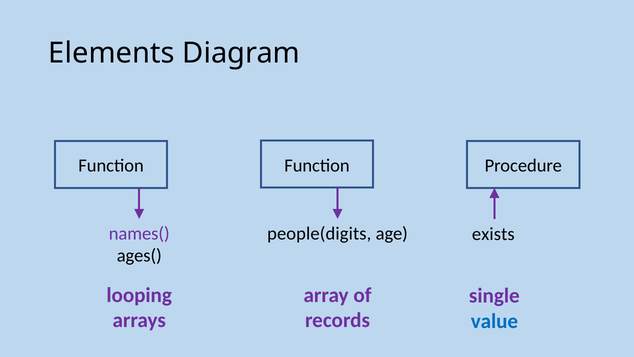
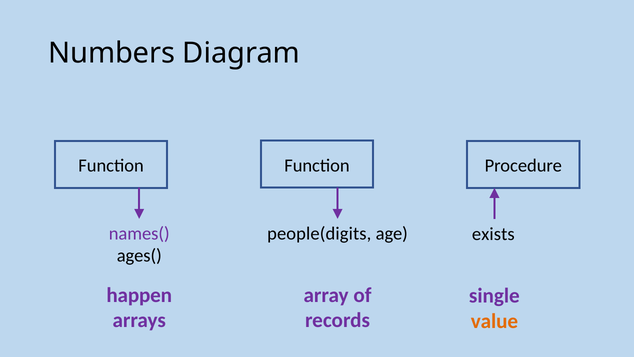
Elements: Elements -> Numbers (112, 53)
looping: looping -> happen (139, 295)
value colour: blue -> orange (494, 321)
